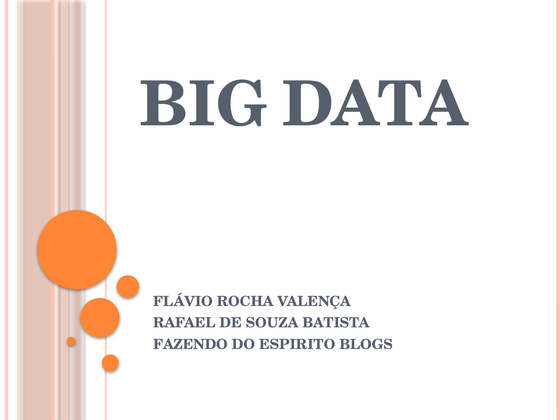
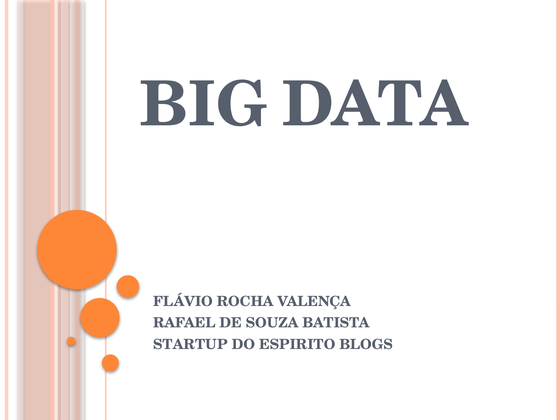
FAZENDO: FAZENDO -> STARTUP (190, 344)
